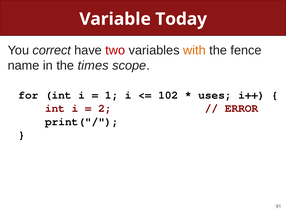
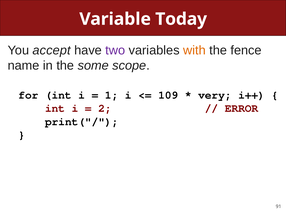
correct: correct -> accept (52, 50)
two colour: red -> purple (115, 50)
times: times -> some (93, 66)
102: 102 -> 109 (168, 95)
uses: uses -> very (215, 95)
